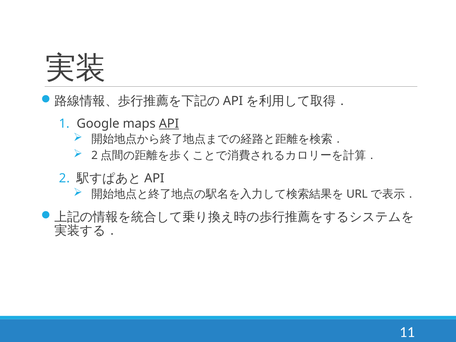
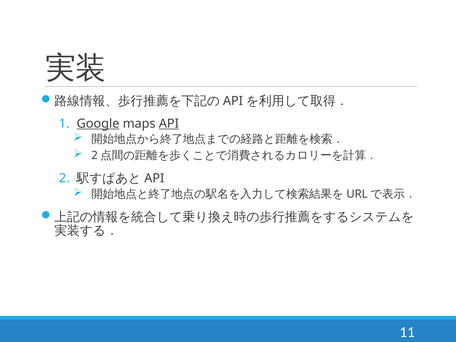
Google underline: none -> present (98, 124)
